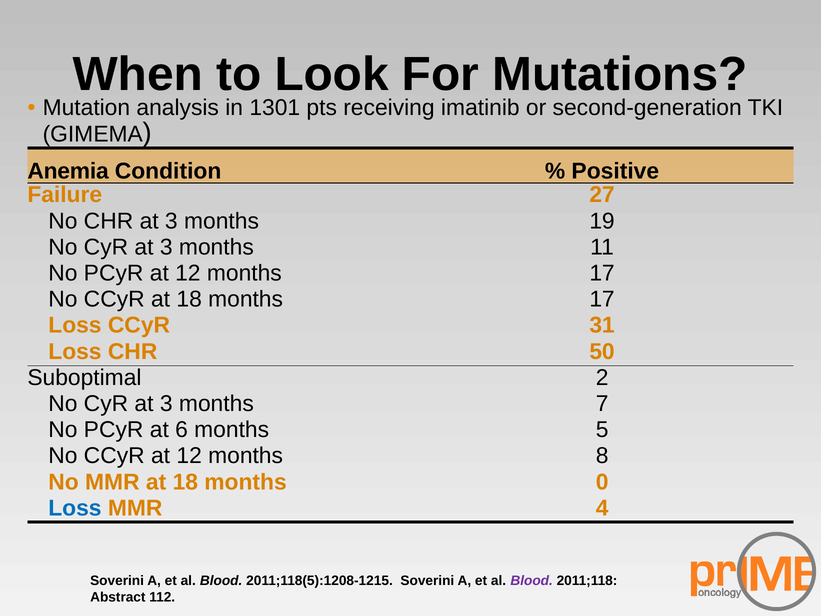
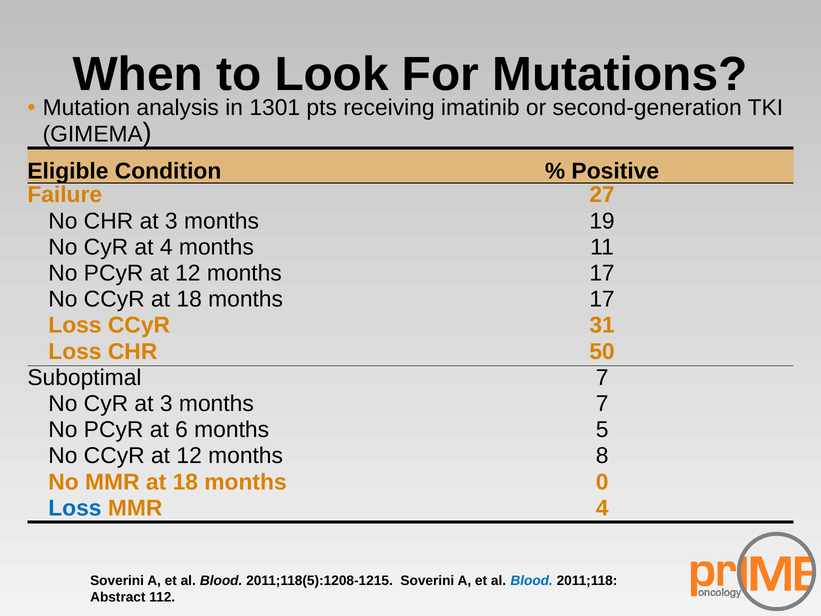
Anemia: Anemia -> Eligible (68, 171)
3: 3 -> 4 (166, 247)
Suboptimal 2: 2 -> 7 (602, 377)
Blood colour: purple -> blue (532, 581)
